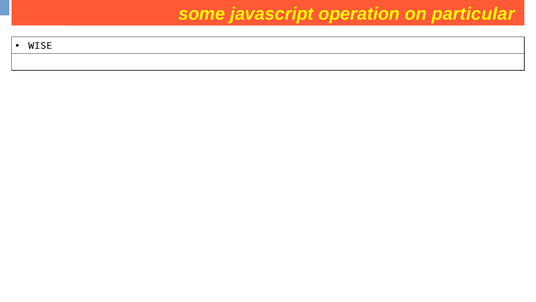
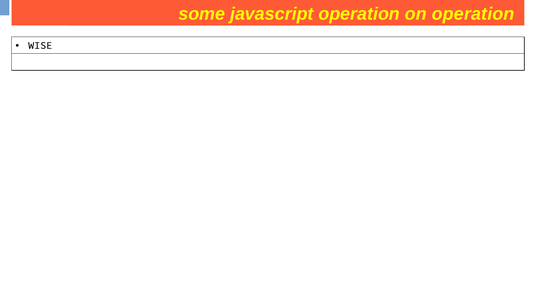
particular: particular -> operation (473, 14)
